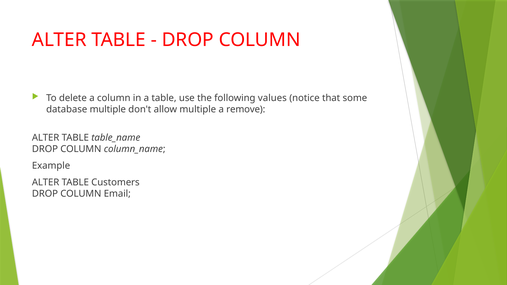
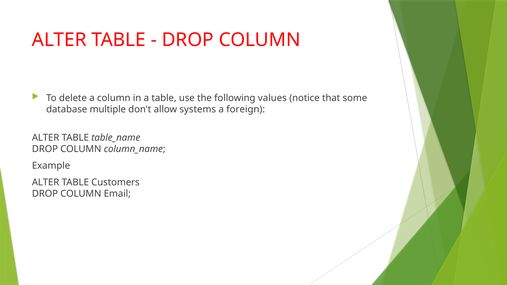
allow multiple: multiple -> systems (198, 110)
remove: remove -> foreign (246, 110)
